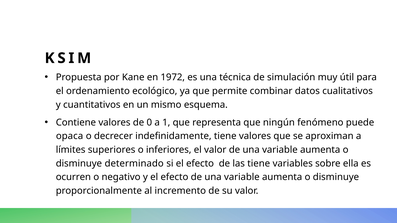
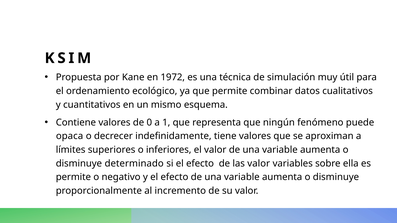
las tiene: tiene -> valor (259, 164)
ocurren: ocurren -> permite (73, 177)
